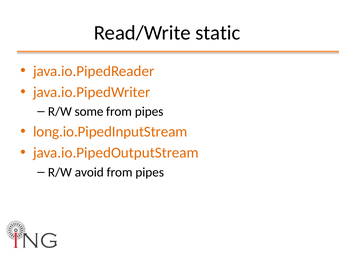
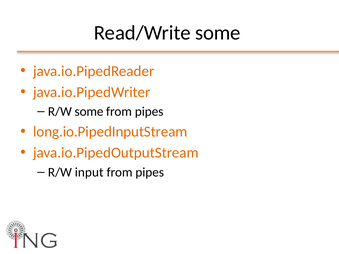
Read/Write static: static -> some (218, 33)
avoid: avoid -> input (89, 172)
